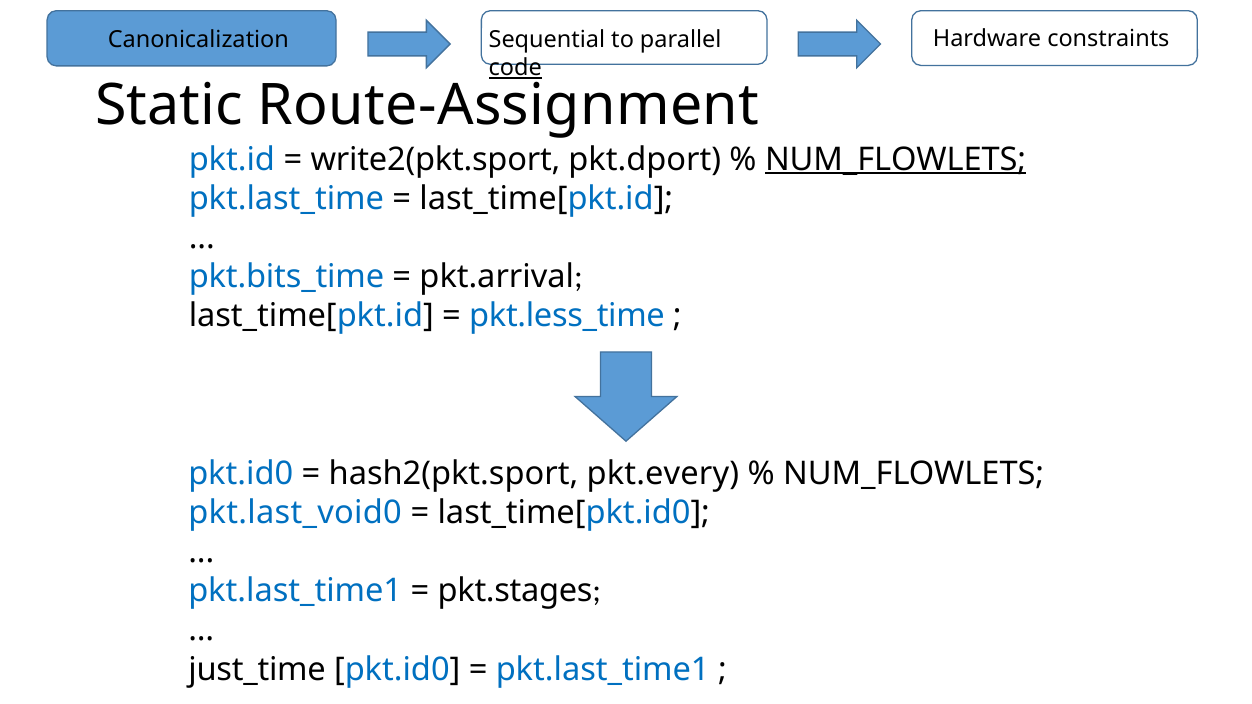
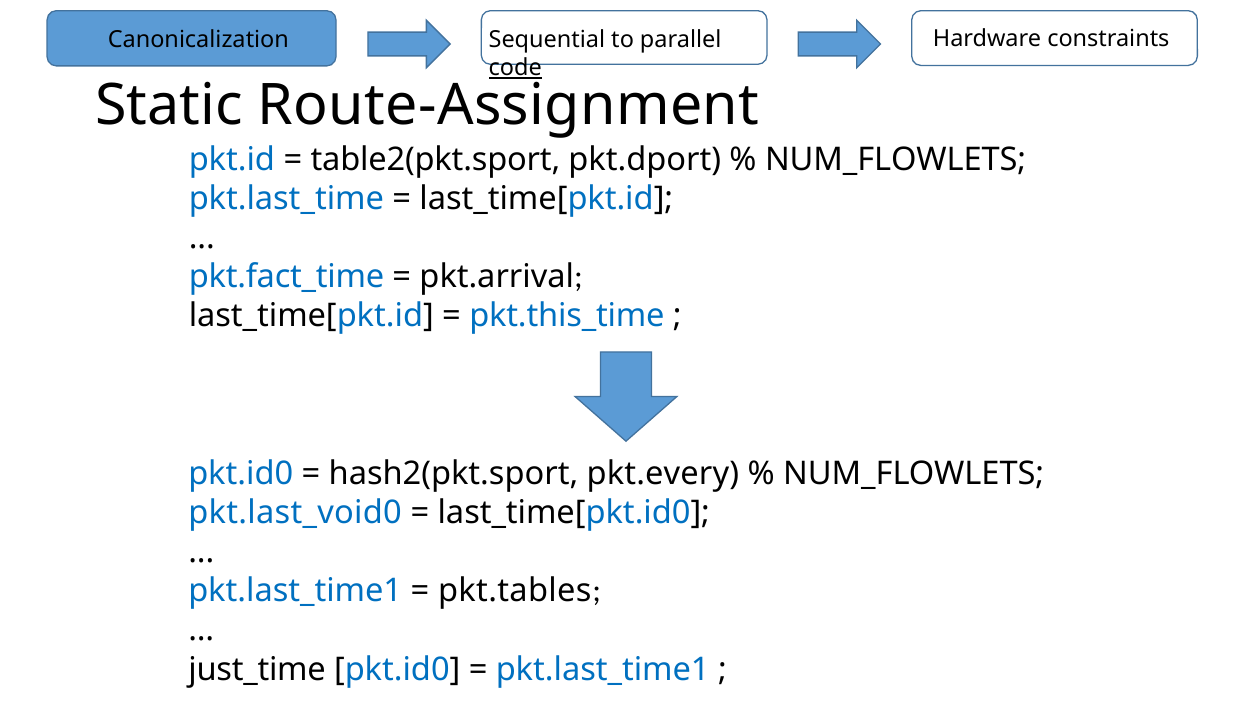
write2(pkt.sport: write2(pkt.sport -> table2(pkt.sport (435, 159)
NUM_FLOWLETS underline: present -> none (896, 159)
pkt.bits_time: pkt.bits_time -> pkt.fact_time (287, 277)
pkt.less_time: pkt.less_time -> pkt.this_time (567, 316)
pkt.stages: pkt.stages -> pkt.tables (515, 591)
